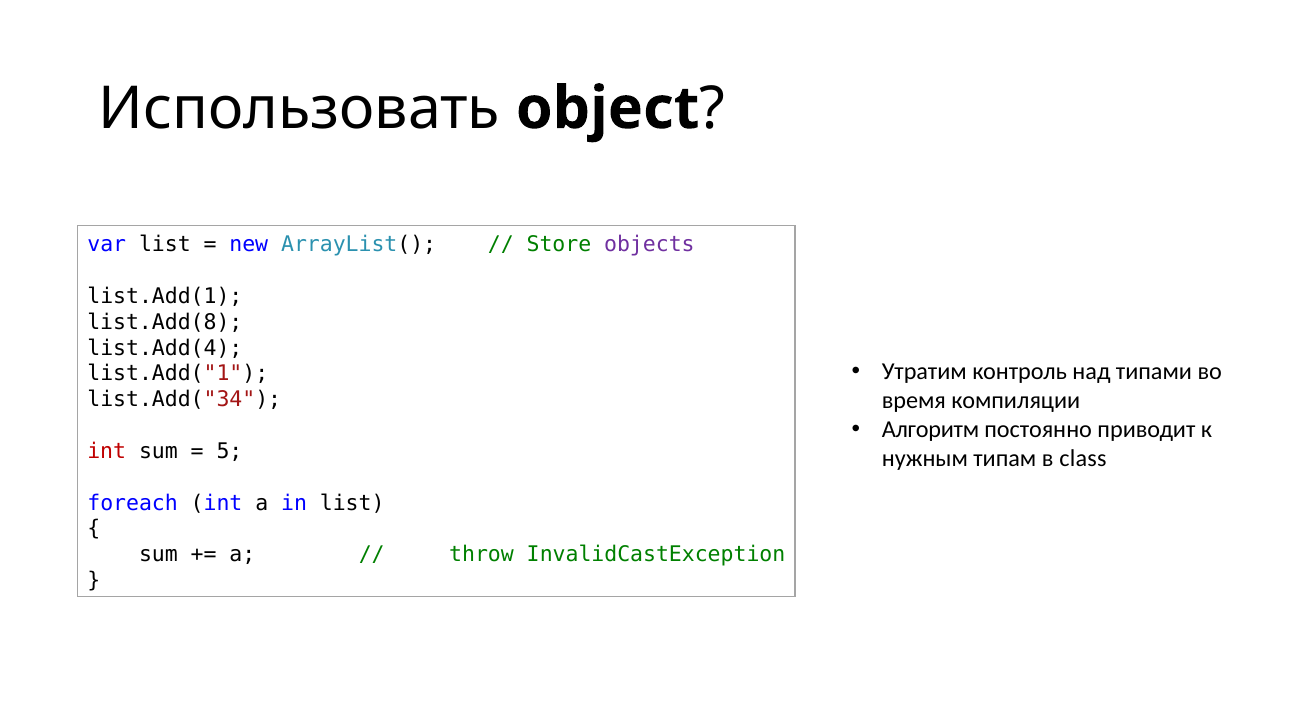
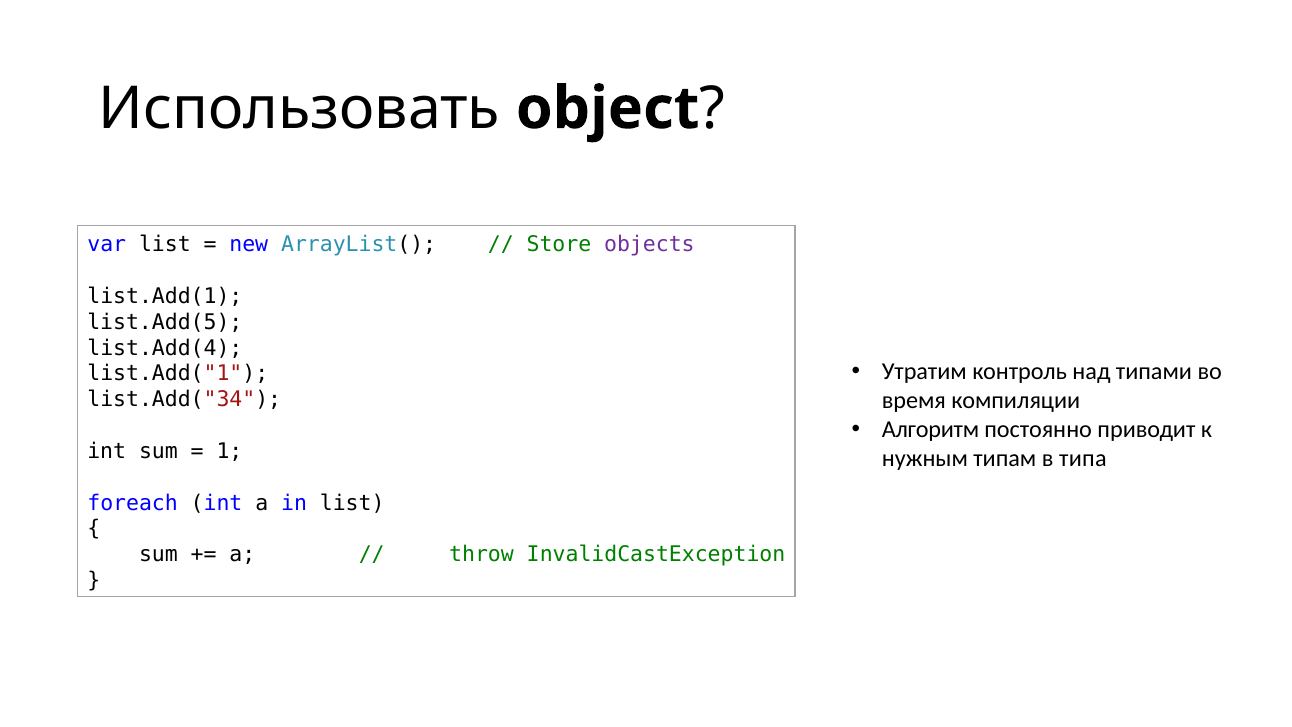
list.Add(8: list.Add(8 -> list.Add(5 (165, 322)
int colour: red -> black (107, 451)
5: 5 -> 1 (229, 451)
class: class -> типа (1083, 459)
